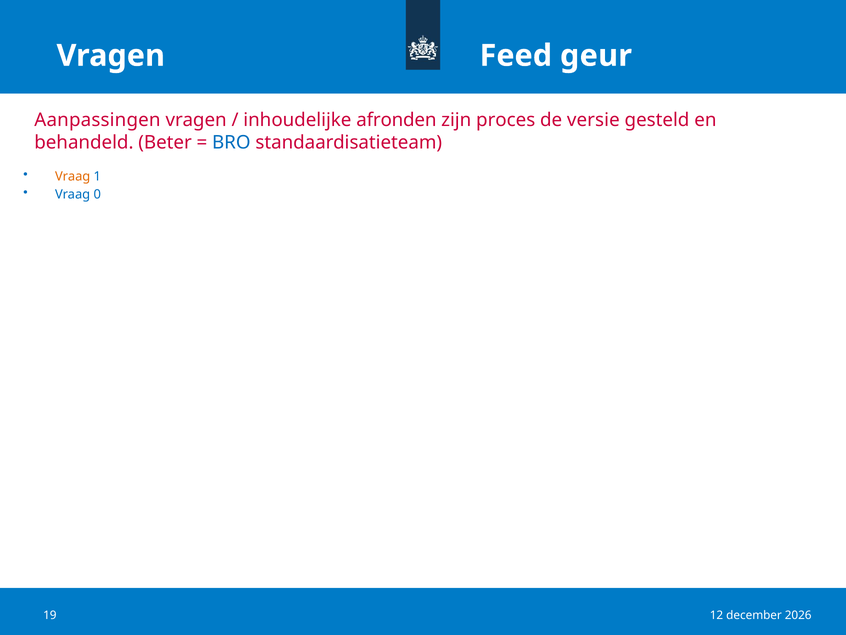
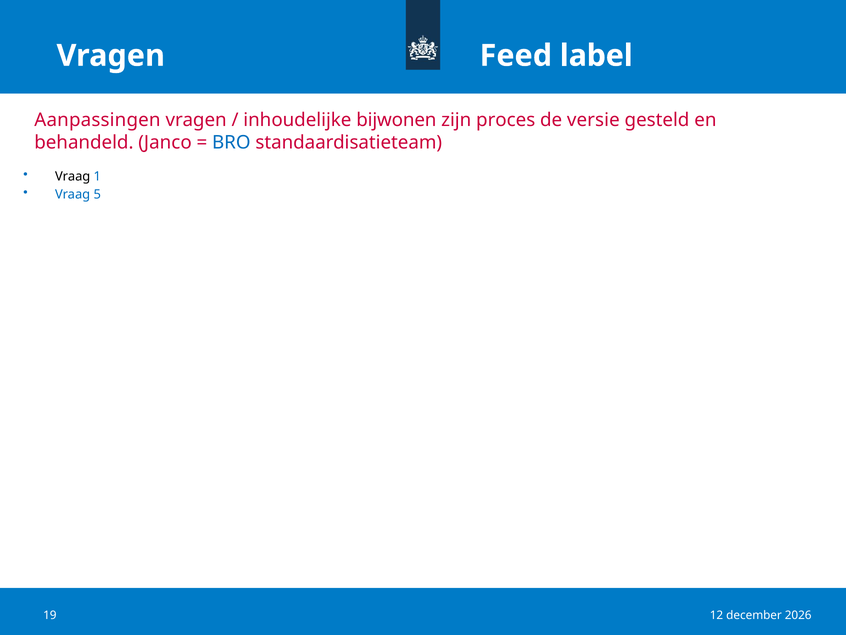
geur: geur -> label (596, 56)
afronden: afronden -> bijwonen (396, 120)
Beter: Beter -> Janco (165, 143)
Vraag colour: orange -> black (73, 176)
0: 0 -> 5 (97, 194)
